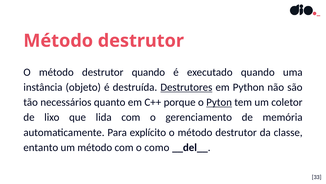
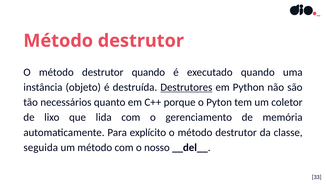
Pyton underline: present -> none (219, 102)
entanto: entanto -> seguida (41, 147)
como: como -> nosso (157, 147)
